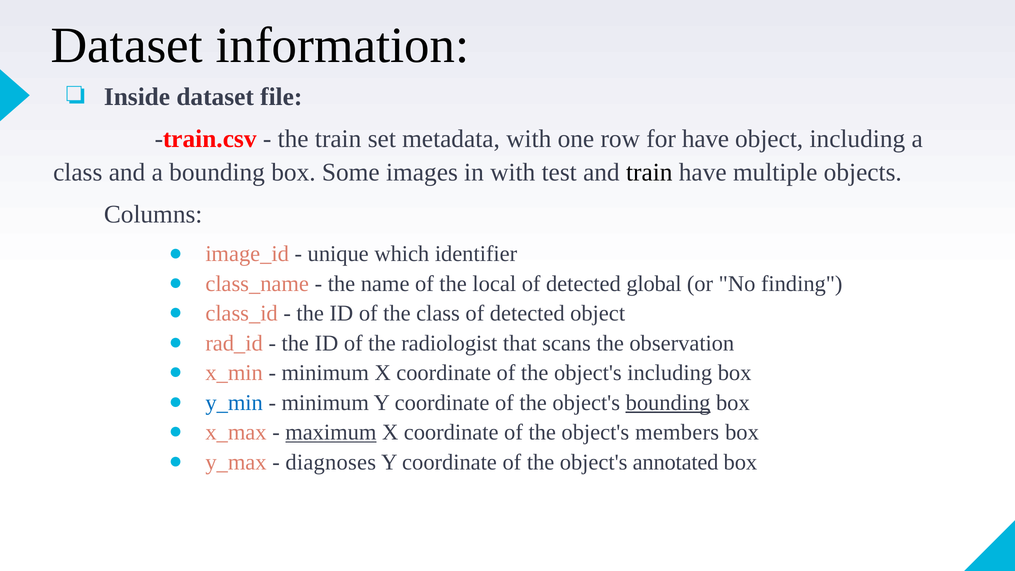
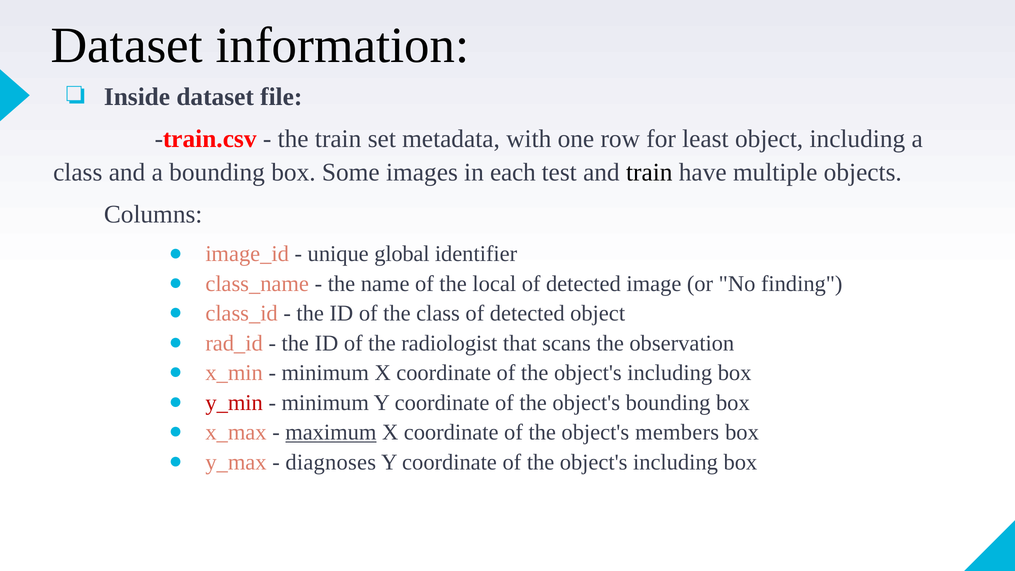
for have: have -> least (705, 139)
in with: with -> each (513, 172)
which: which -> global (402, 254)
global: global -> image (654, 284)
y_min colour: blue -> red (234, 403)
bounding underline: present -> none (668, 403)
annotated: annotated -> including (675, 462)
